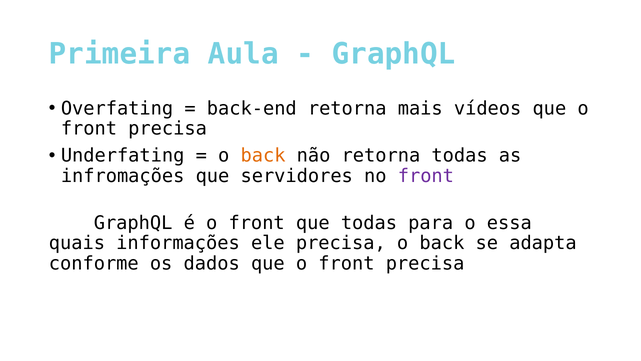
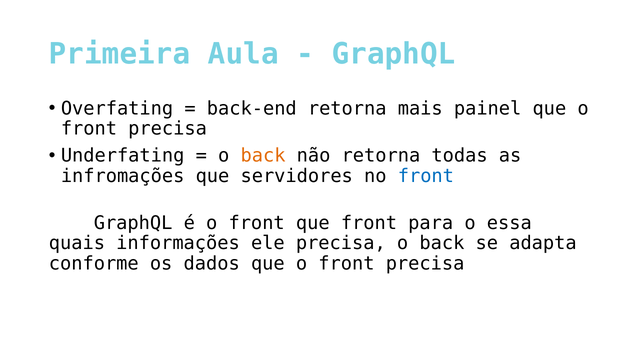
vídeos: vídeos -> painel (488, 108)
front colour: purple -> blue (426, 176)
que todas: todas -> front (369, 223)
